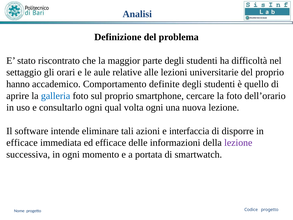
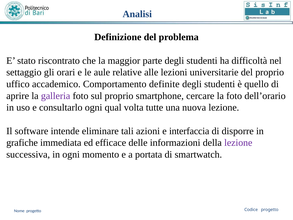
hanno: hanno -> uffico (18, 84)
galleria colour: blue -> purple (56, 96)
volta ogni: ogni -> tutte (155, 107)
efficace: efficace -> grafiche (22, 143)
